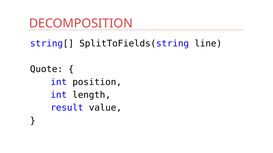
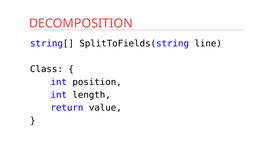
Quote: Quote -> Class (46, 69)
result: result -> return (67, 108)
